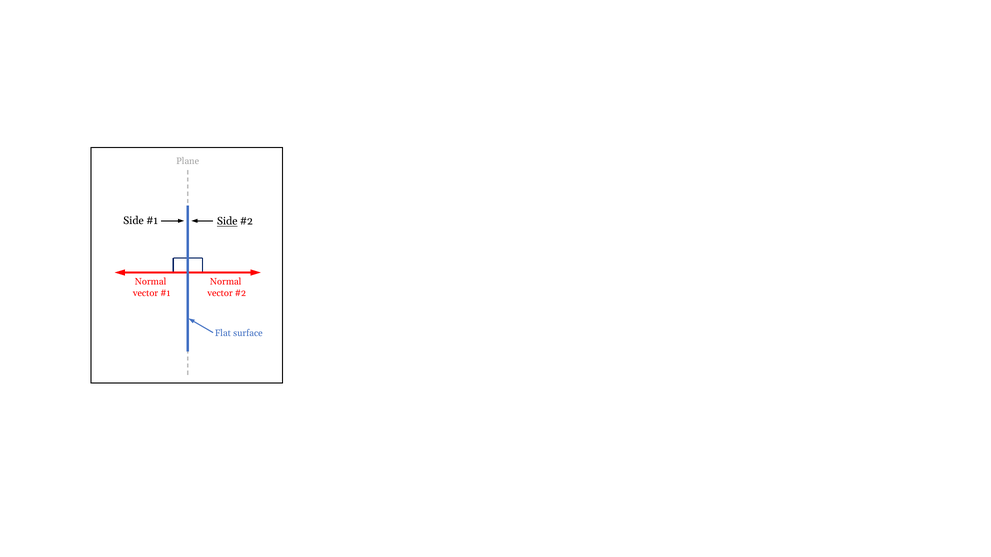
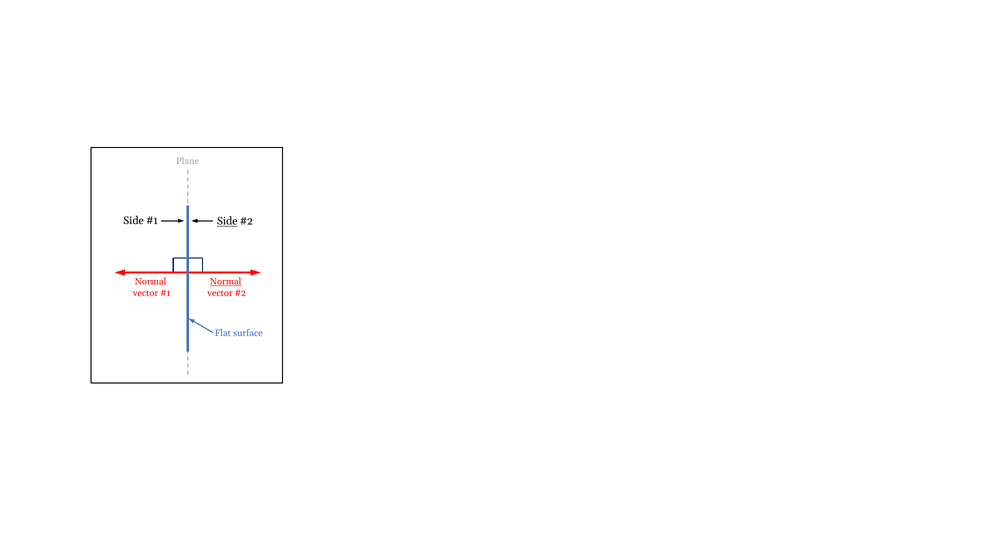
Normal underline: none -> present (226, 282)
